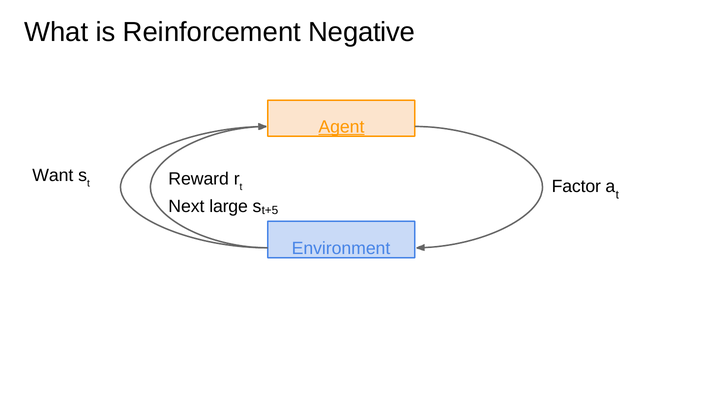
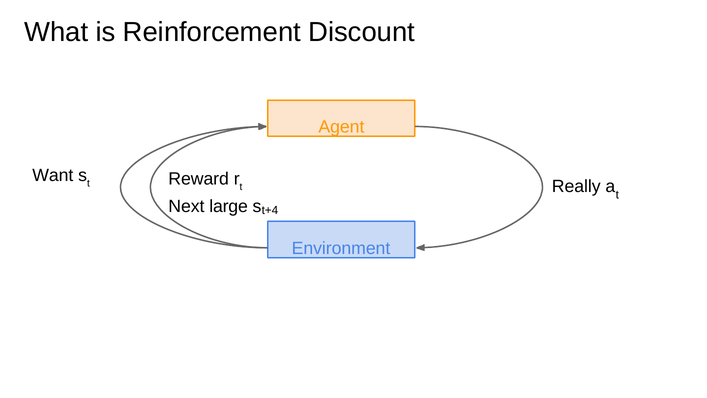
Negative: Negative -> Discount (362, 32)
Agent underline: present -> none (341, 127)
Factor: Factor -> Really (576, 186)
t+5: t+5 -> t+4 (270, 210)
